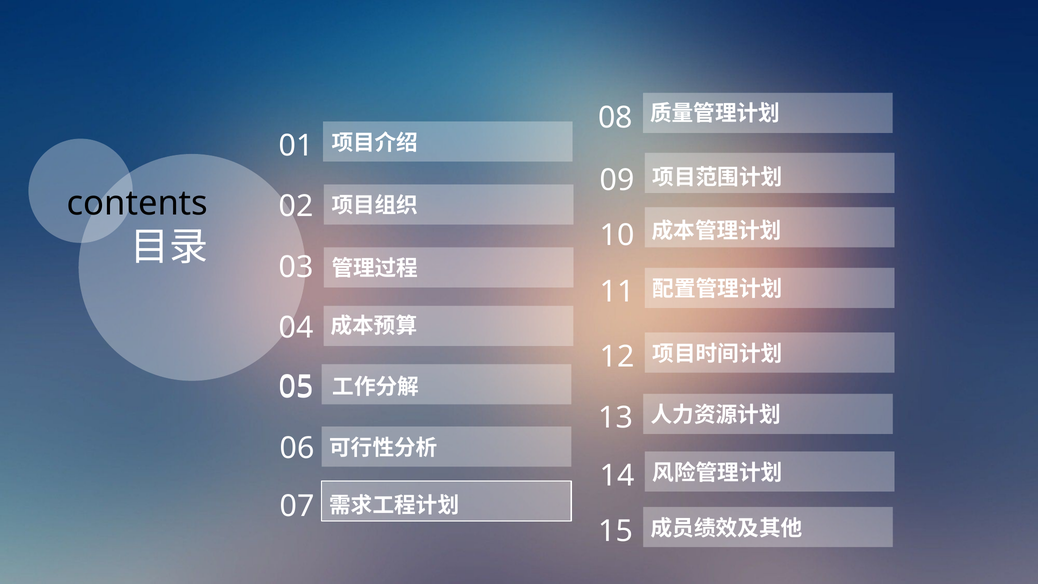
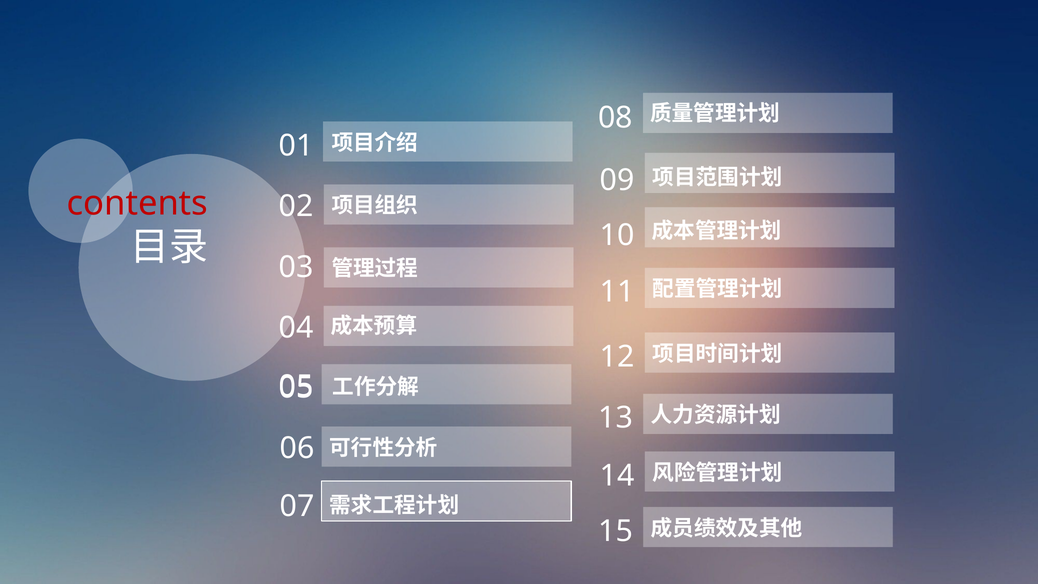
contents colour: black -> red (137, 203)
